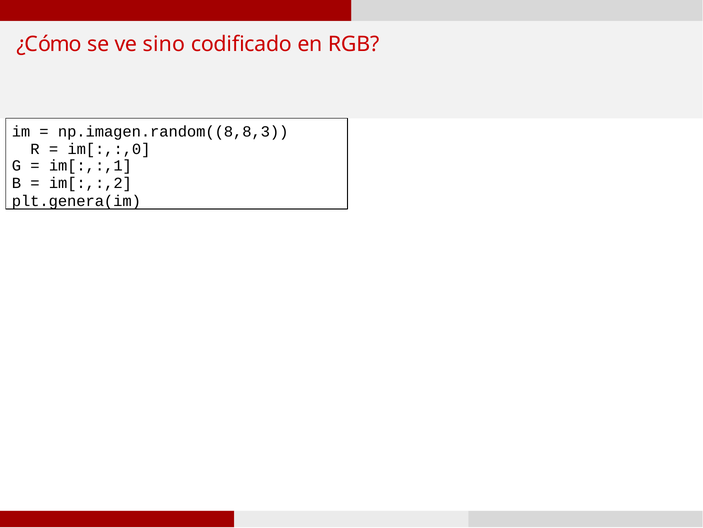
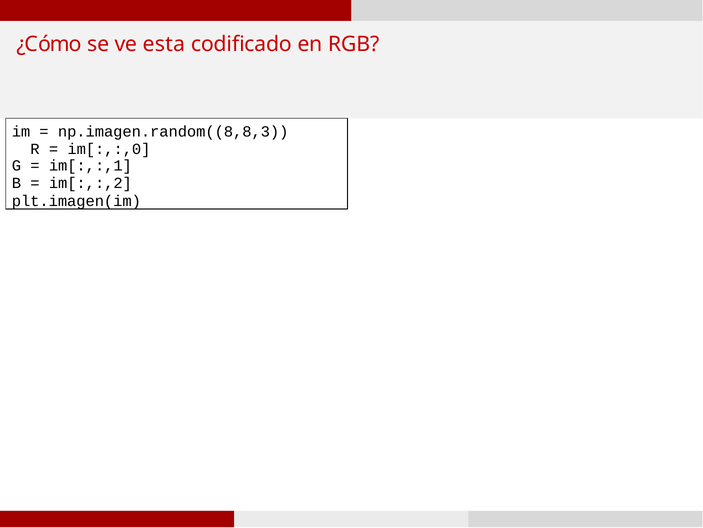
sino: sino -> esta (164, 44)
plt.genera(im: plt.genera(im -> plt.imagen(im (76, 201)
